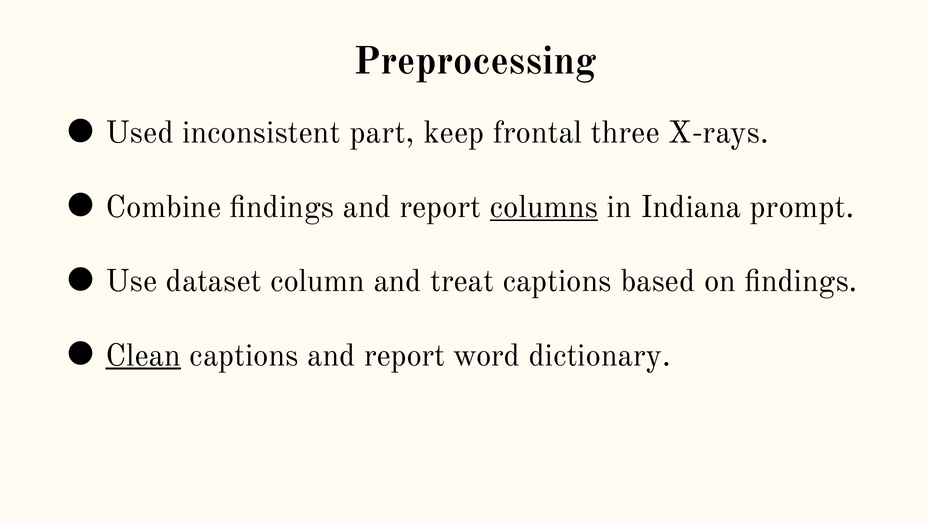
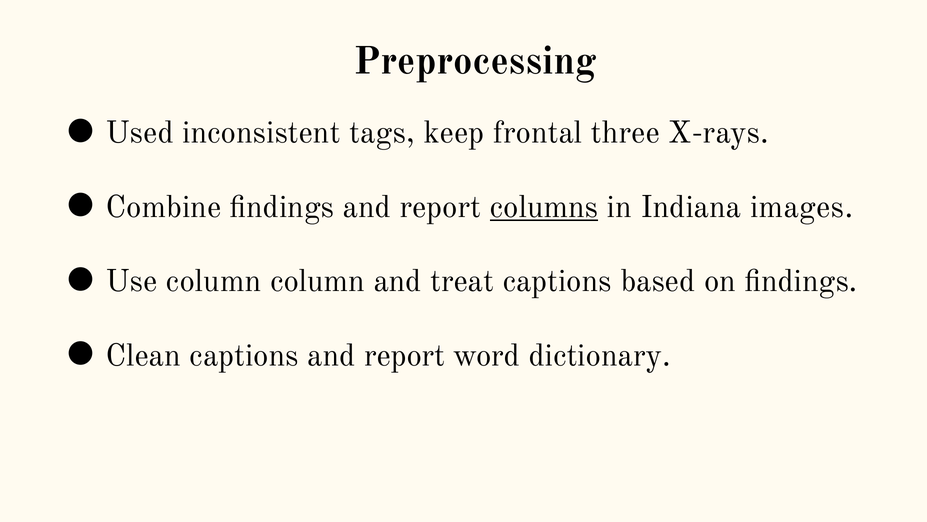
part: part -> tags (382, 132)
prompt: prompt -> images (802, 207)
Use dataset: dataset -> column (214, 281)
Clean underline: present -> none (143, 355)
